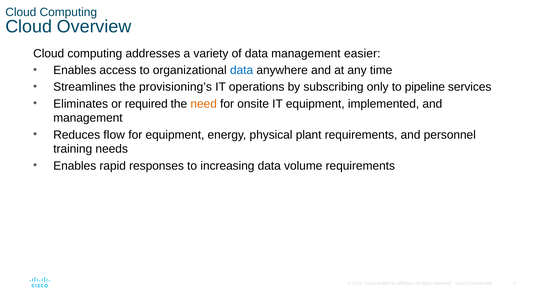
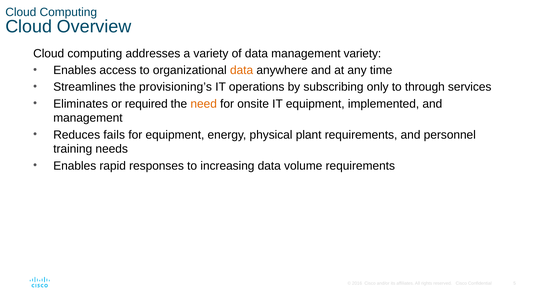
management easier: easier -> variety (362, 54)
data colour: blue -> orange (242, 70)
pipeline: pipeline -> through (425, 87)
flow: flow -> fails (114, 135)
